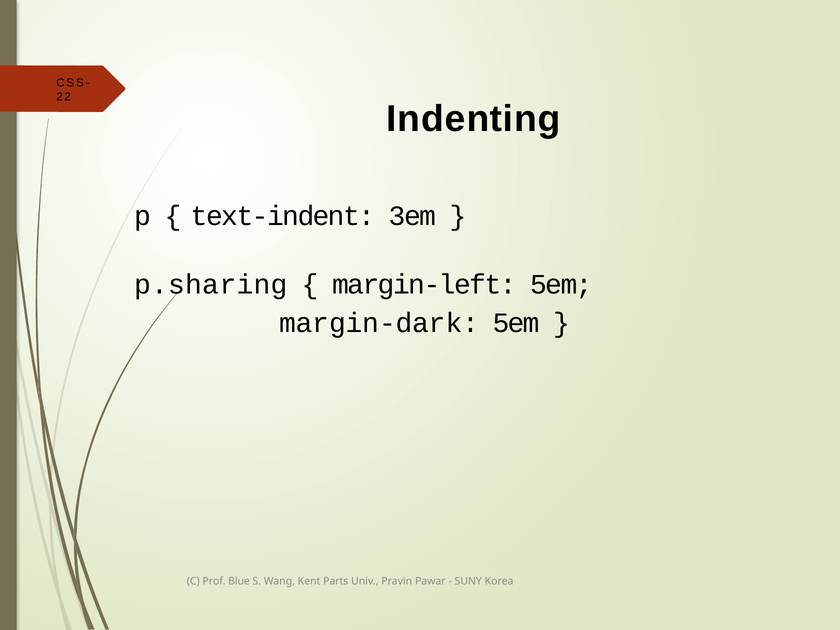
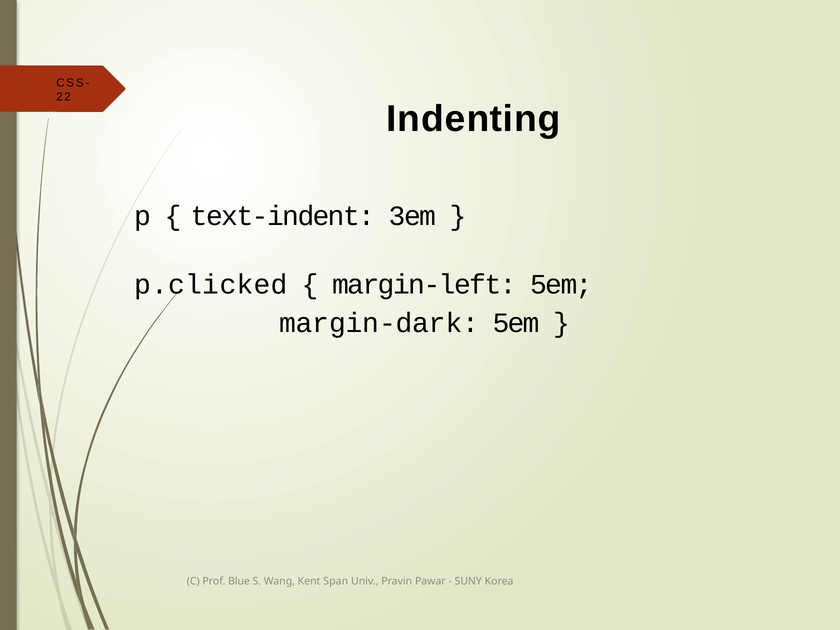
p.sharing: p.sharing -> p.clicked (211, 285)
Parts: Parts -> Span (336, 581)
